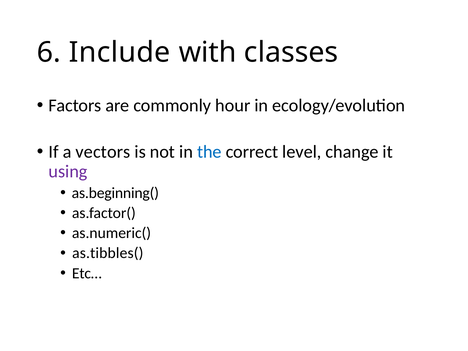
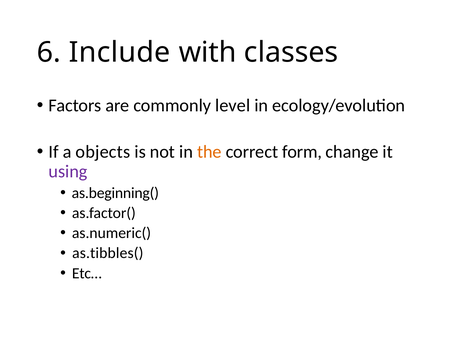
hour: hour -> level (233, 106)
vectors: vectors -> objects (103, 152)
the colour: blue -> orange (209, 152)
level: level -> form (302, 152)
